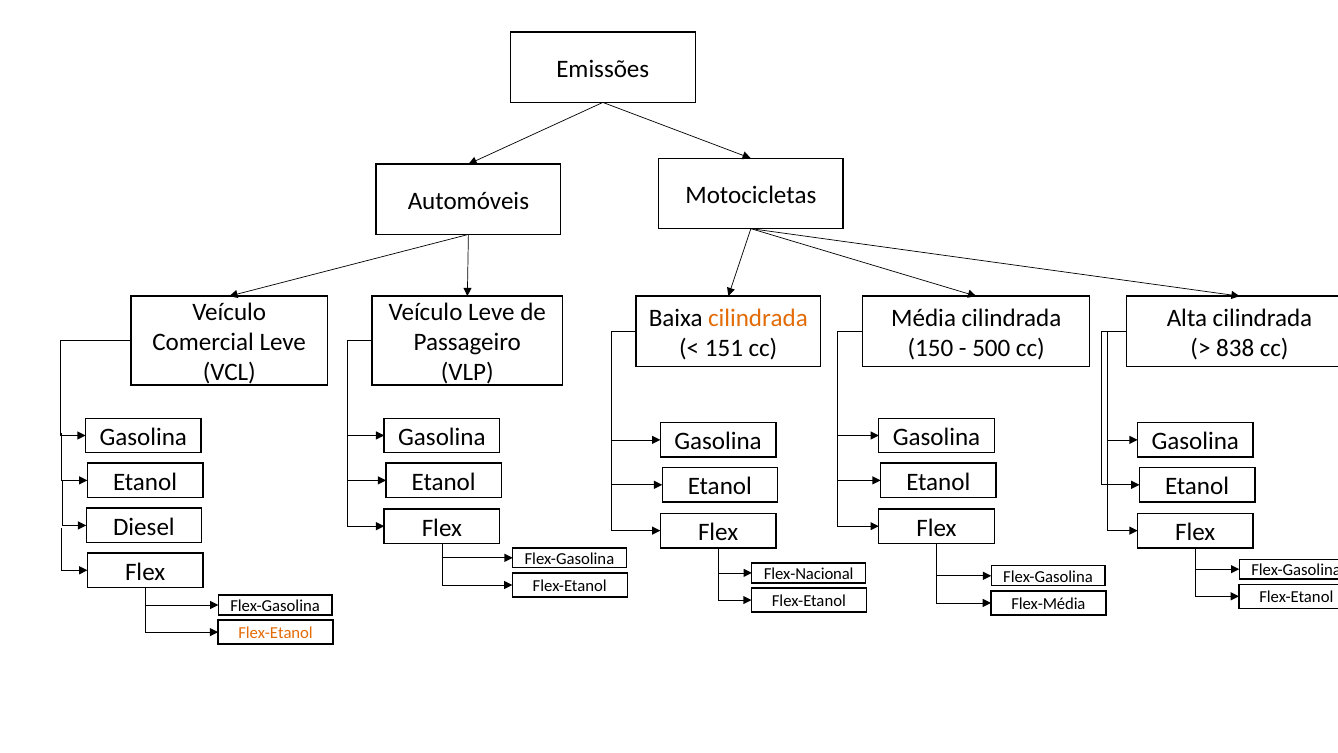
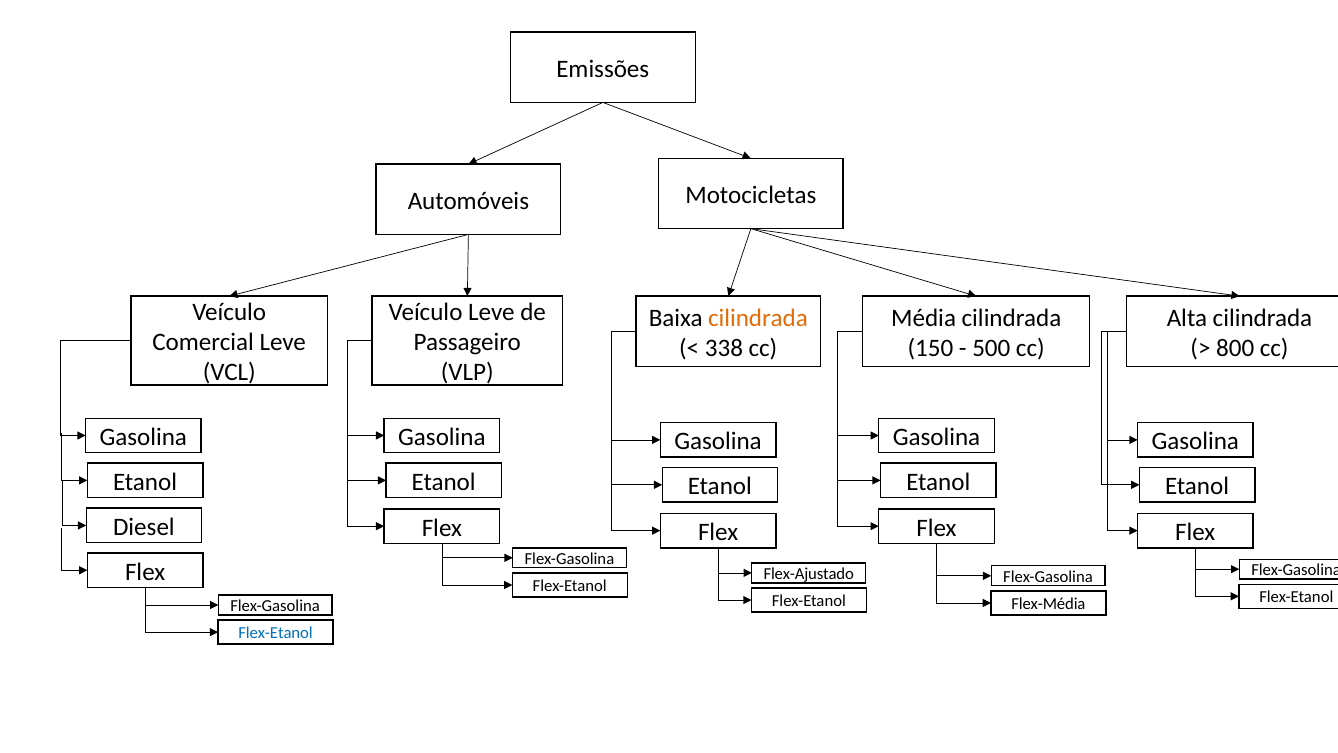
151: 151 -> 338 (724, 348)
838: 838 -> 800 (1235, 348)
Flex-Nacional: Flex-Nacional -> Flex-Ajustado (809, 574)
Flex-Etanol colour: orange -> blue (275, 633)
